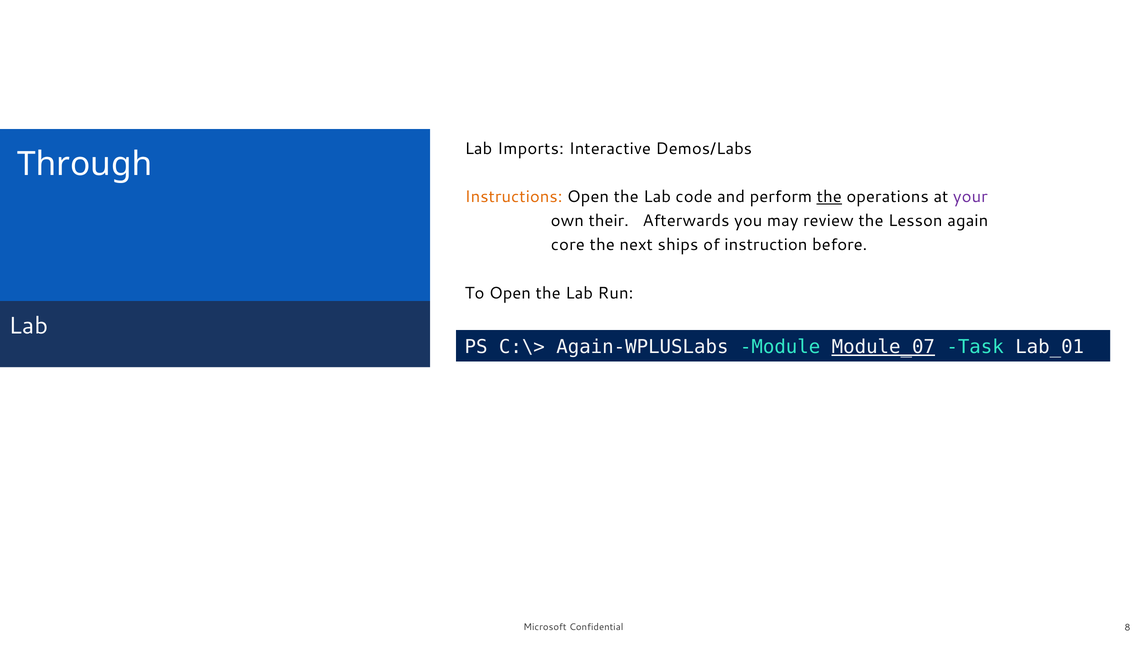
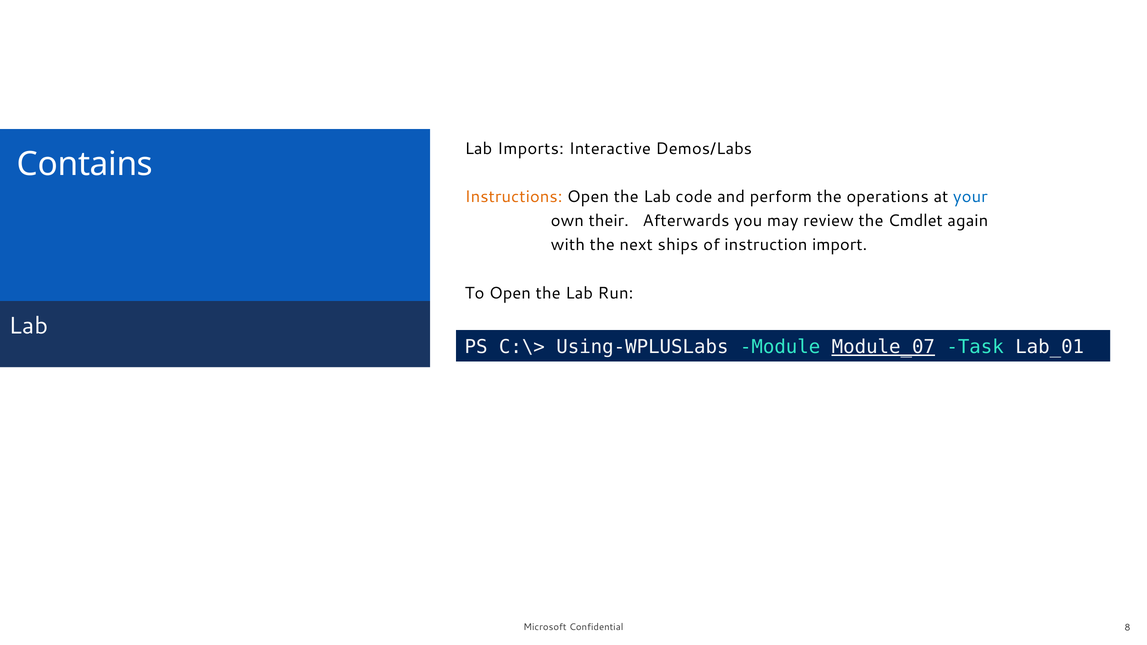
Through: Through -> Contains (85, 164)
the underline: present -> none (829, 197)
your colour: purple -> blue (970, 197)
Lesson: Lesson -> Cmdlet (915, 221)
core: core -> with (568, 245)
before: before -> import (840, 245)
Again-WPLUSLabs: Again-WPLUSLabs -> Using-WPLUSLabs (642, 347)
